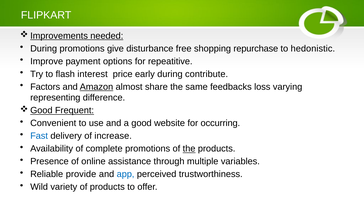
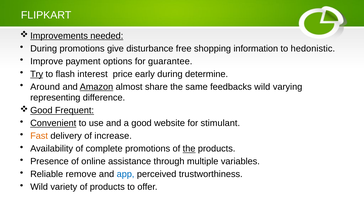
repurchase: repurchase -> information (256, 48)
repeatitive: repeatitive -> guarantee (170, 61)
Try underline: none -> present (37, 74)
contribute: contribute -> determine (207, 74)
Factors: Factors -> Around (45, 87)
feedbacks loss: loss -> wild (262, 87)
Convenient underline: none -> present (53, 123)
occurring: occurring -> stimulant (220, 123)
Fast colour: blue -> orange (39, 136)
provide: provide -> remove (81, 174)
